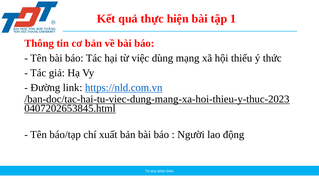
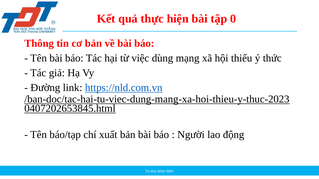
1: 1 -> 0 (233, 19)
